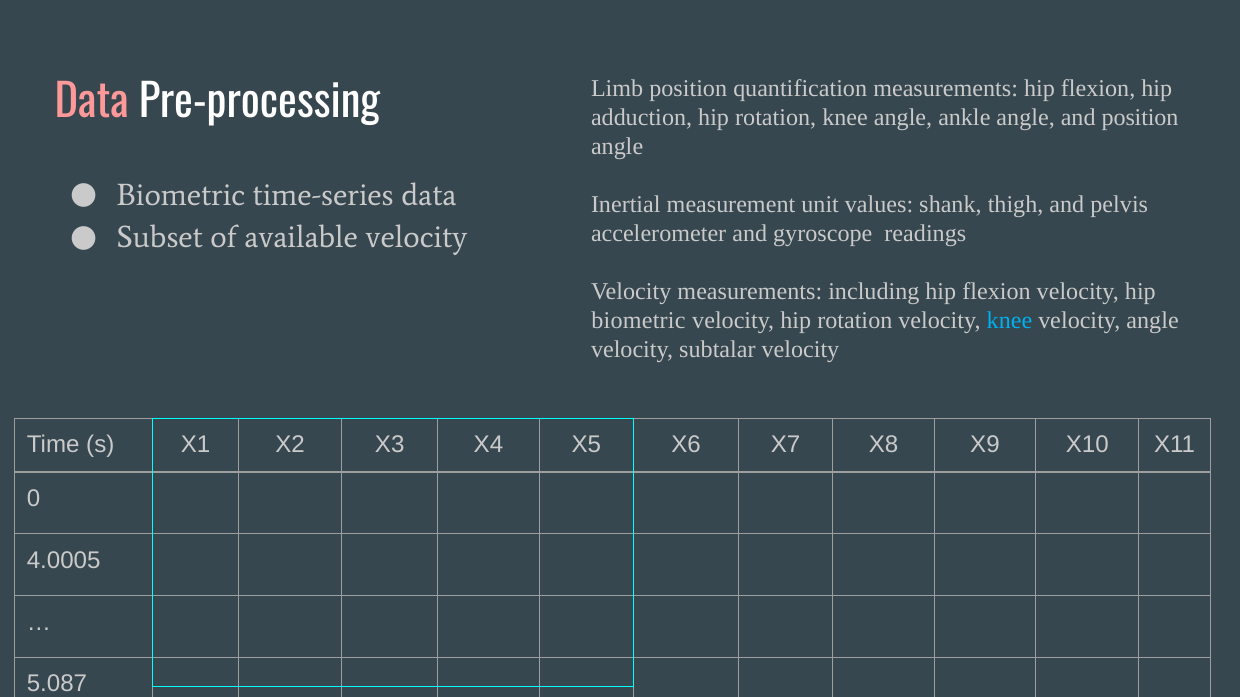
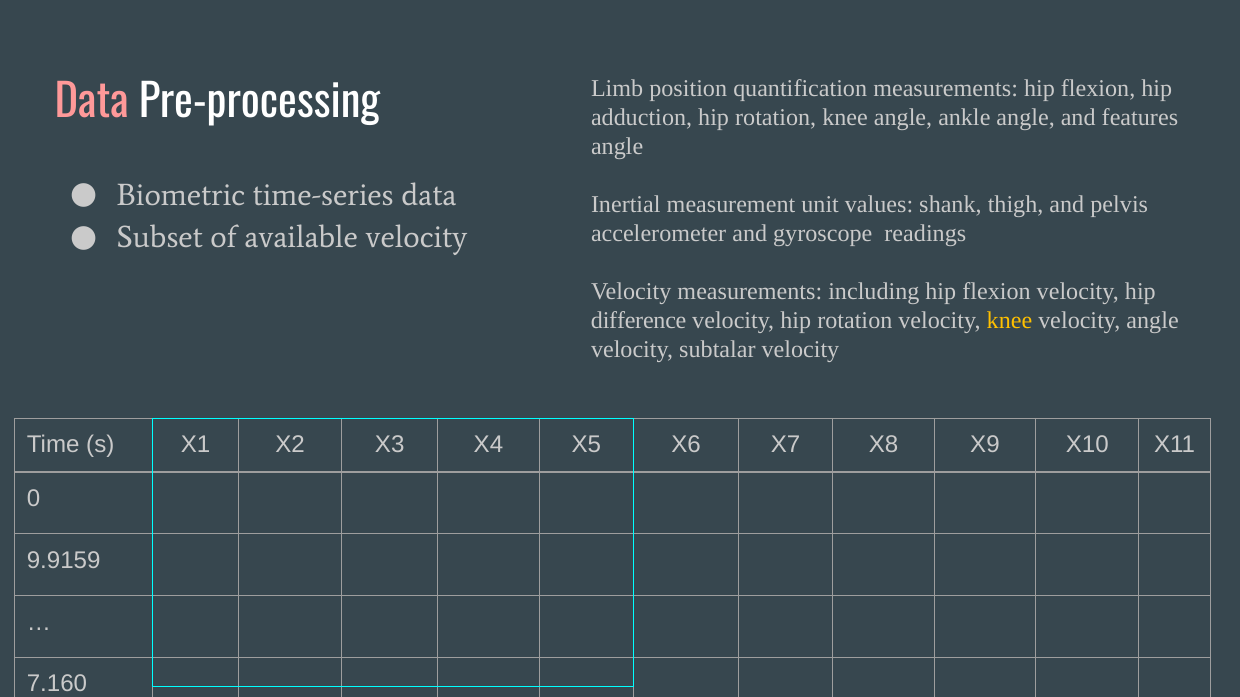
and position: position -> features (1140, 118)
biometric: biometric -> difference (639, 320)
knee colour: light blue -> yellow (1009, 320)
4.0005: 4.0005 -> 9.9159 (64, 561)
5.087: 5.087 -> 7.160 (57, 684)
